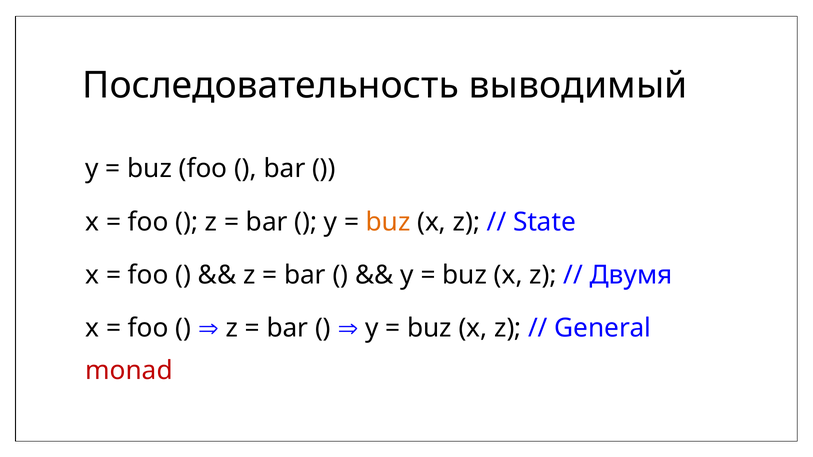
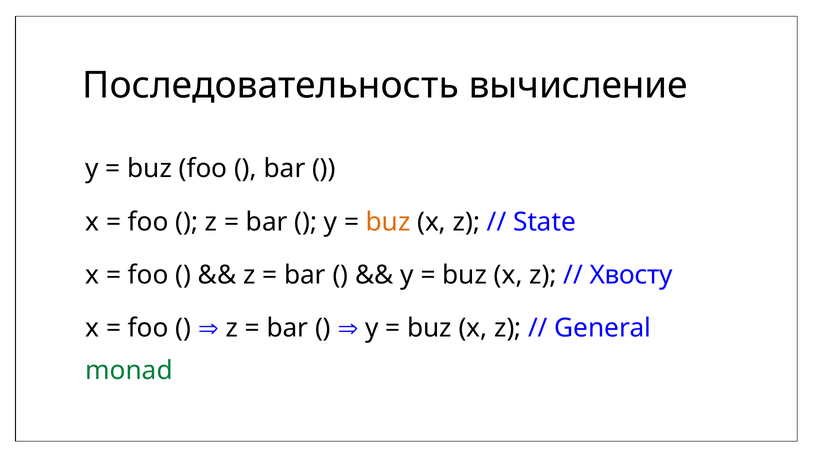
выводимый: выводимый -> вычисление (578, 86)
Двумя: Двумя -> Хвосту (631, 275)
monad colour: red -> green (129, 371)
